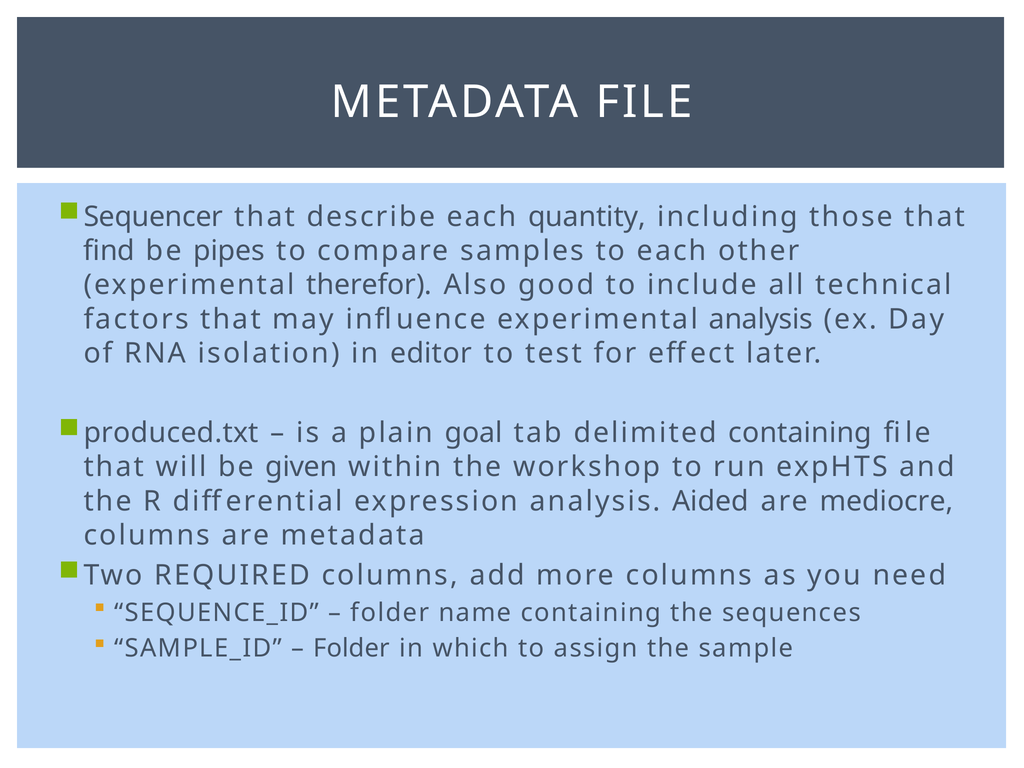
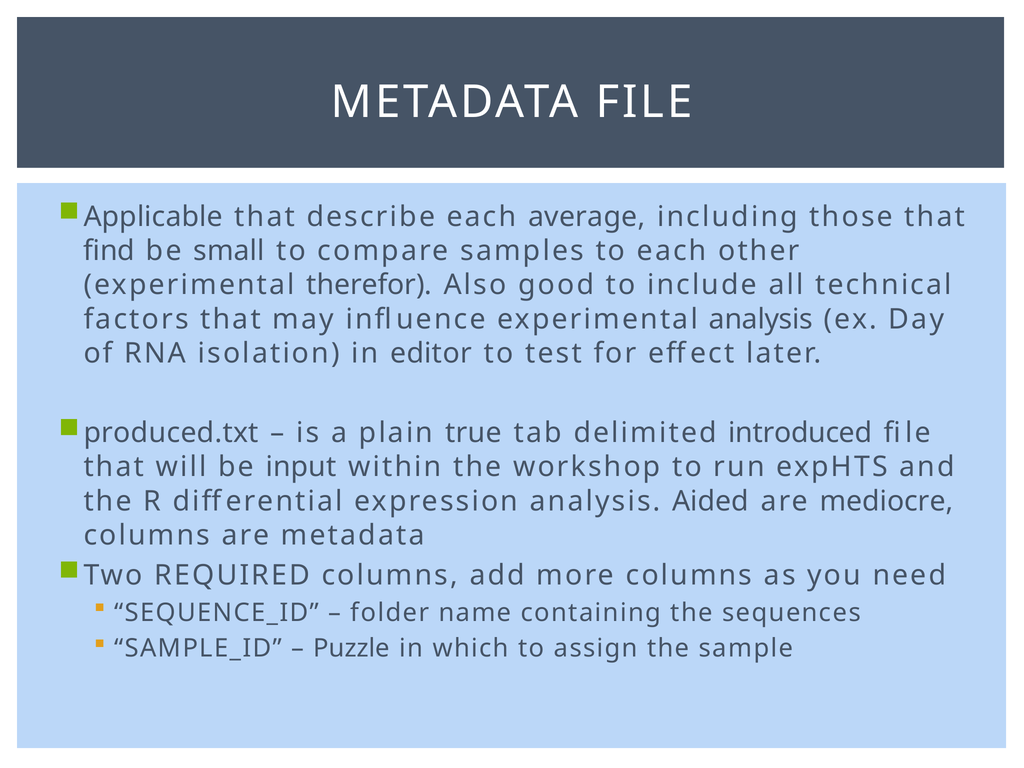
Sequencer: Sequencer -> Applicable (153, 217)
quantity: quantity -> average (587, 217)
pipes: pipes -> small (229, 251)
goal: goal -> true (473, 433)
delimited containing: containing -> introduced (800, 433)
given: given -> input (301, 467)
Folder: Folder -> Puzzle (352, 648)
